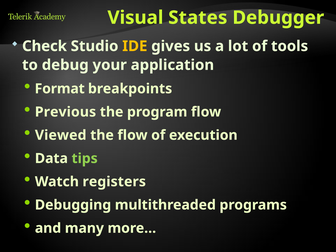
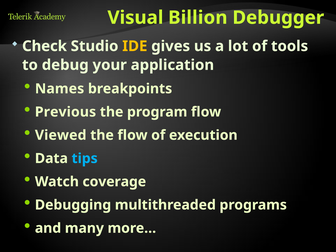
States: States -> Billion (198, 18)
Format: Format -> Names (60, 89)
tips colour: light green -> light blue (85, 158)
registers: registers -> coverage (114, 182)
